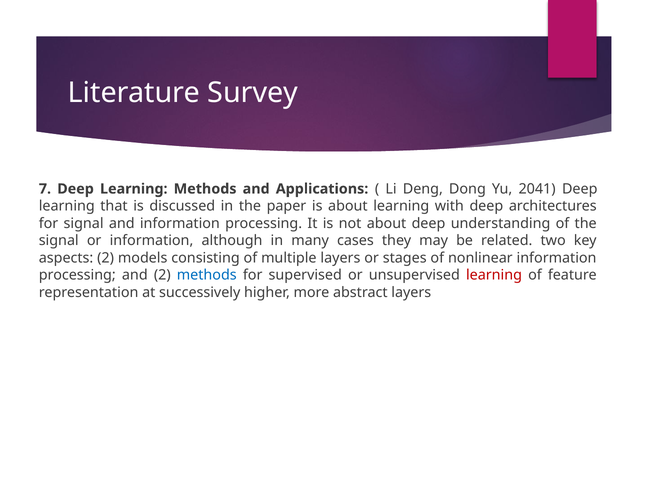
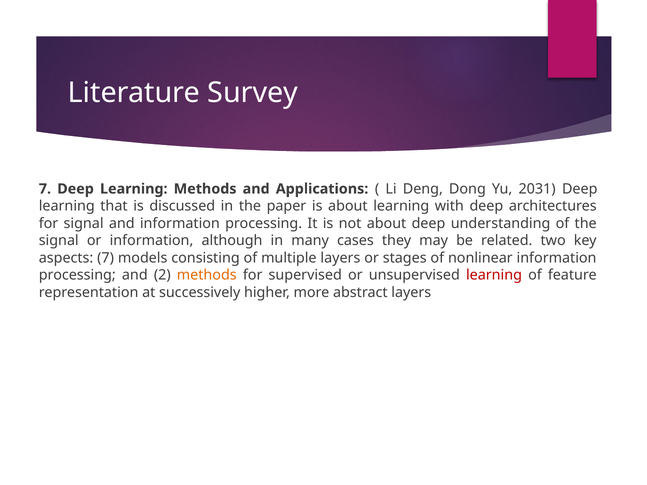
2041: 2041 -> 2031 (537, 189)
aspects 2: 2 -> 7 (106, 258)
methods colour: blue -> orange (207, 275)
